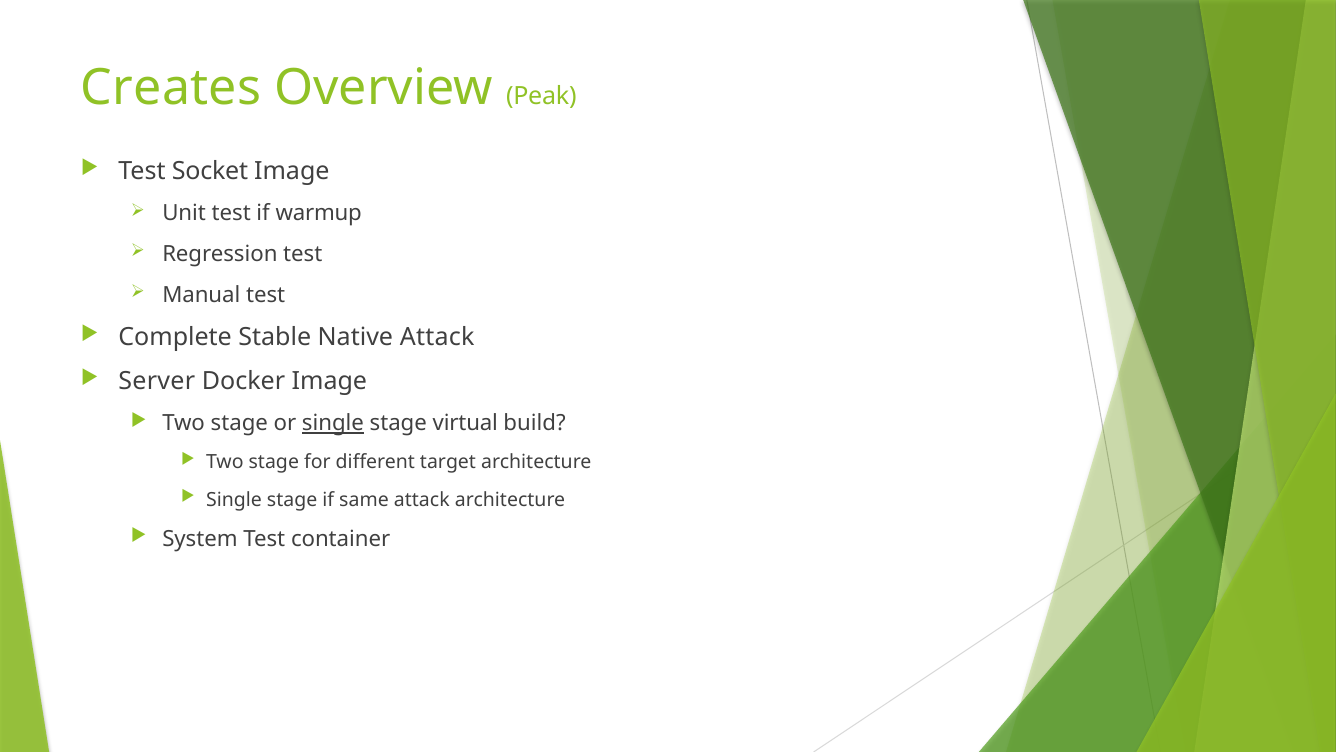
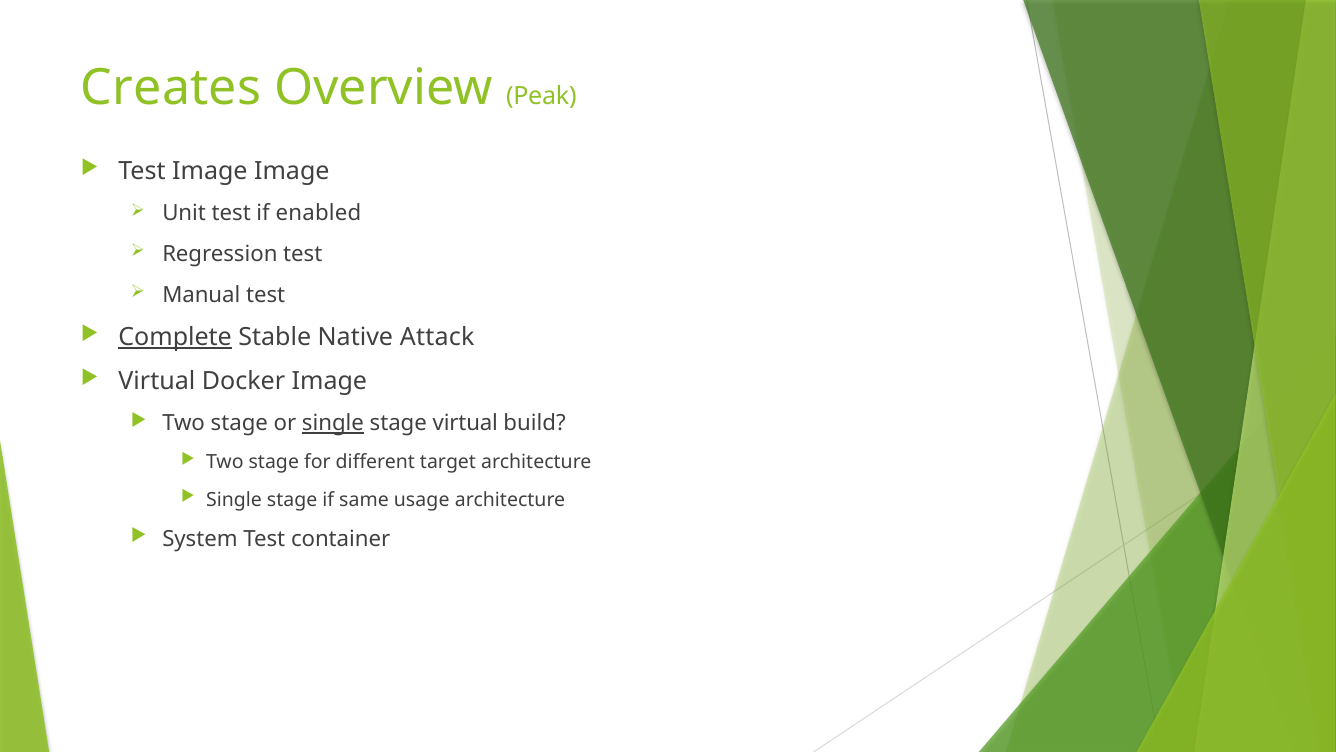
Test Socket: Socket -> Image (210, 171)
warmup: warmup -> enabled (318, 213)
Complete underline: none -> present (175, 337)
Server: Server -> Virtual (157, 381)
same attack: attack -> usage (422, 499)
